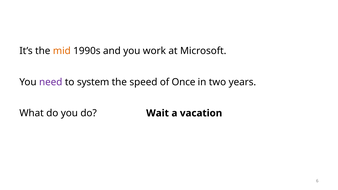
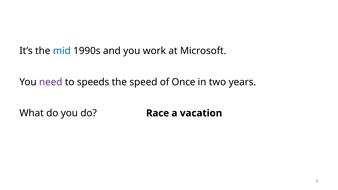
mid colour: orange -> blue (62, 51)
system: system -> speeds (93, 82)
Wait: Wait -> Race (158, 113)
